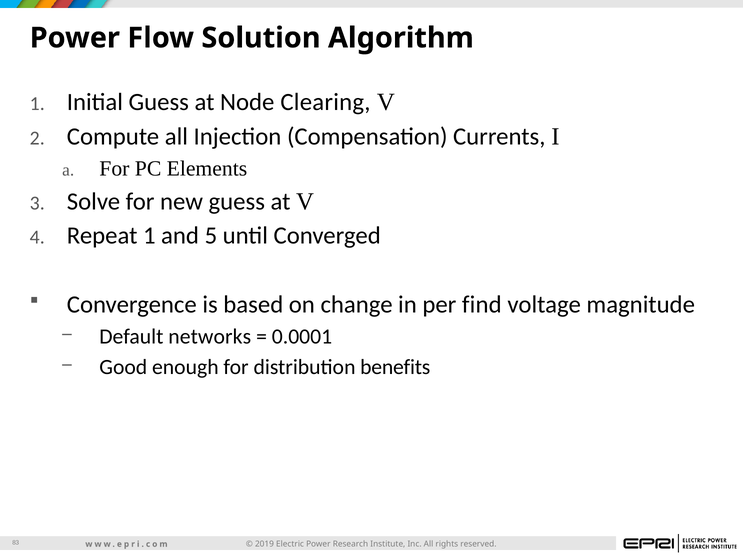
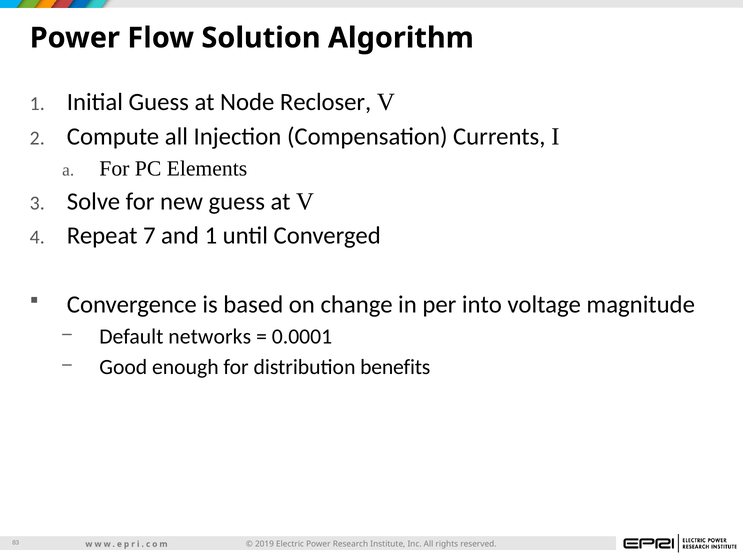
Clearing: Clearing -> Recloser (326, 102)
Repeat 1: 1 -> 7 (149, 236)
and 5: 5 -> 1 (211, 236)
find: find -> into (482, 305)
